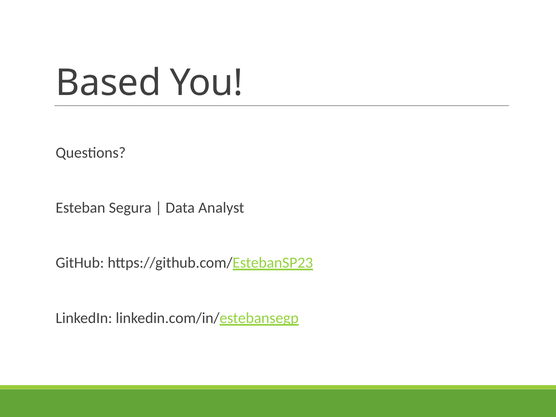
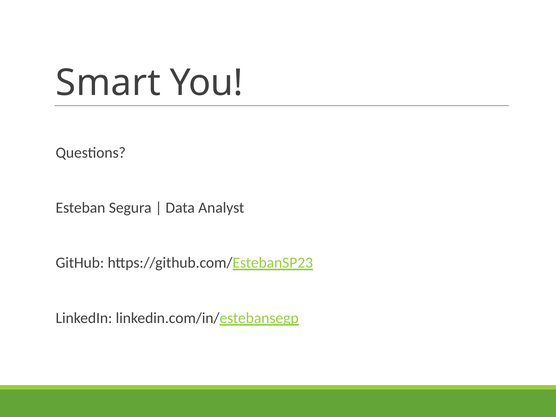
Based: Based -> Smart (108, 83)
